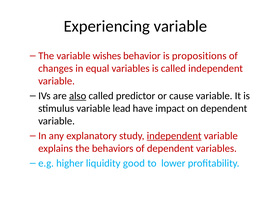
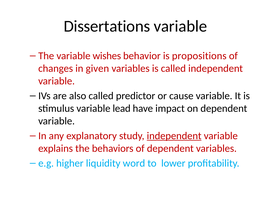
Experiencing: Experiencing -> Dissertations (107, 26)
equal: equal -> given (97, 68)
also underline: present -> none (78, 96)
good: good -> word (134, 163)
